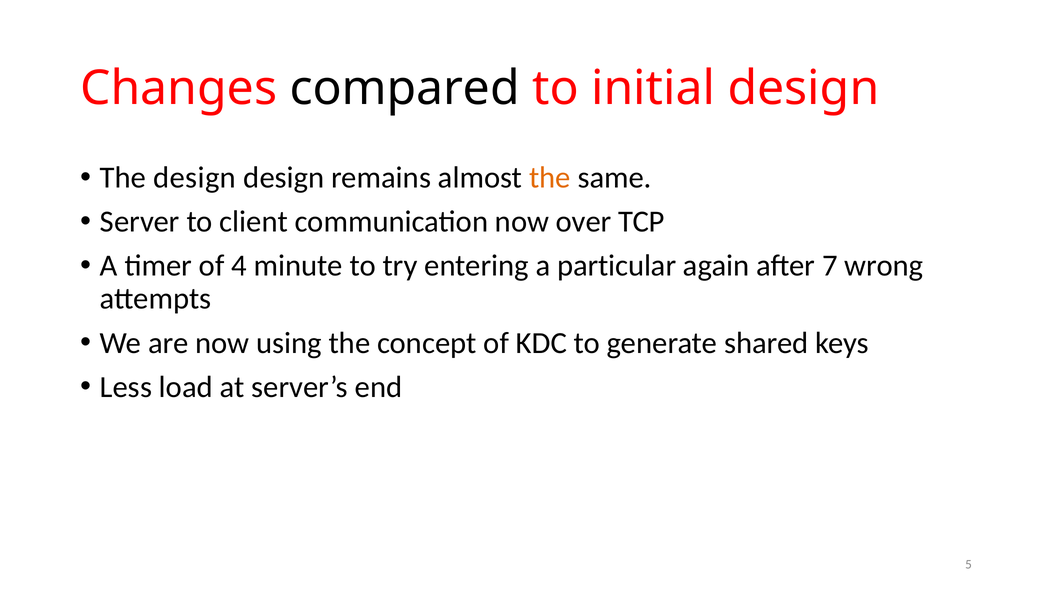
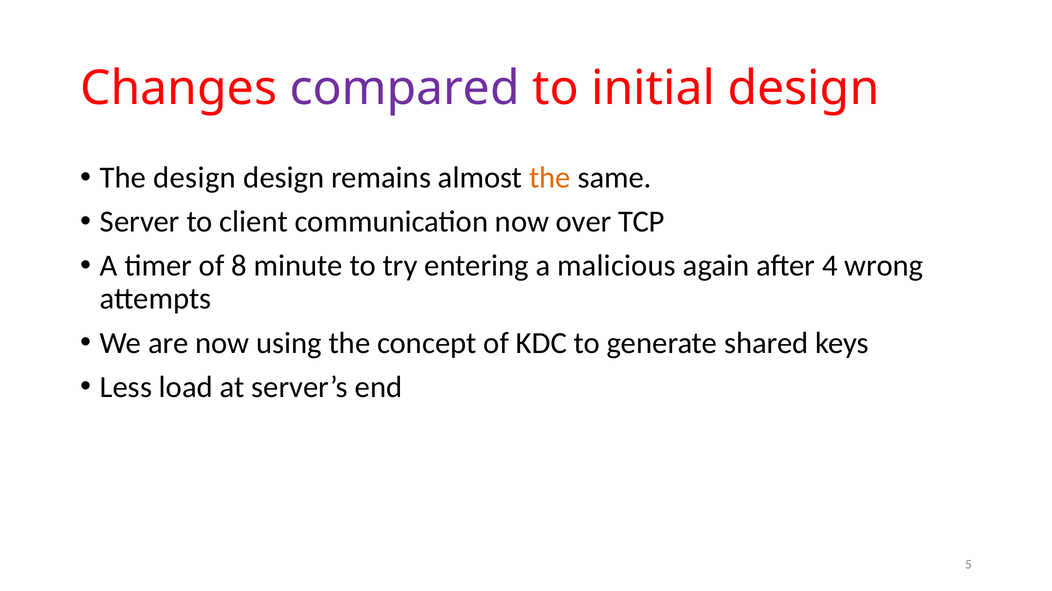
compared colour: black -> purple (405, 88)
4: 4 -> 8 (239, 266)
particular: particular -> malicious (617, 266)
7: 7 -> 4 (830, 266)
